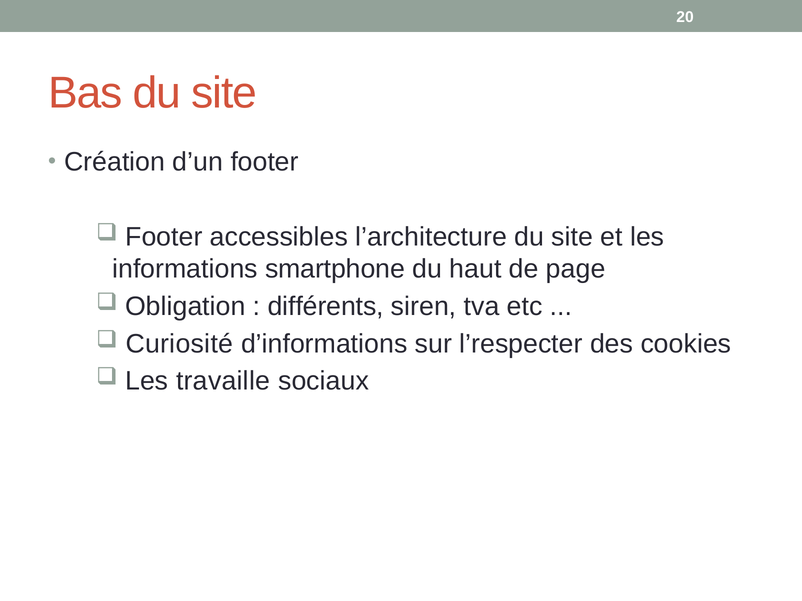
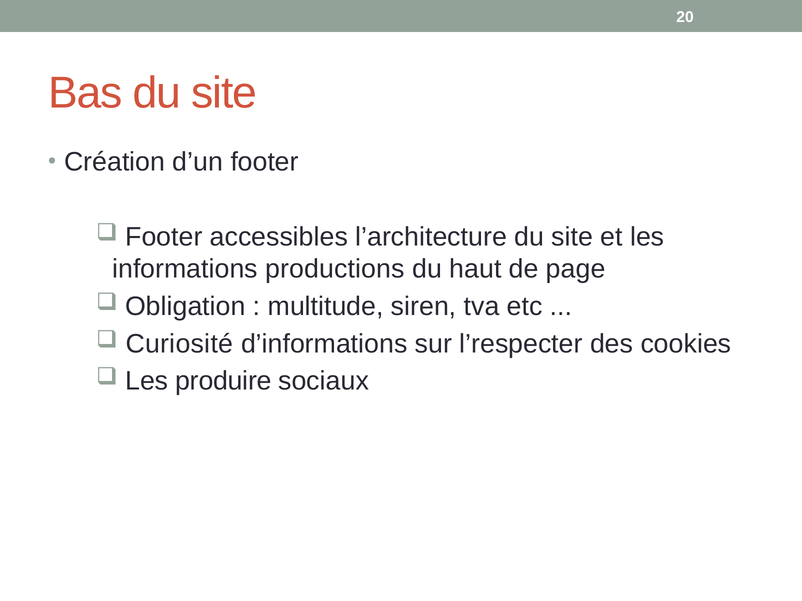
smartphone: smartphone -> productions (335, 269)
différents: différents -> multitude (326, 307)
travaille: travaille -> produire (223, 381)
